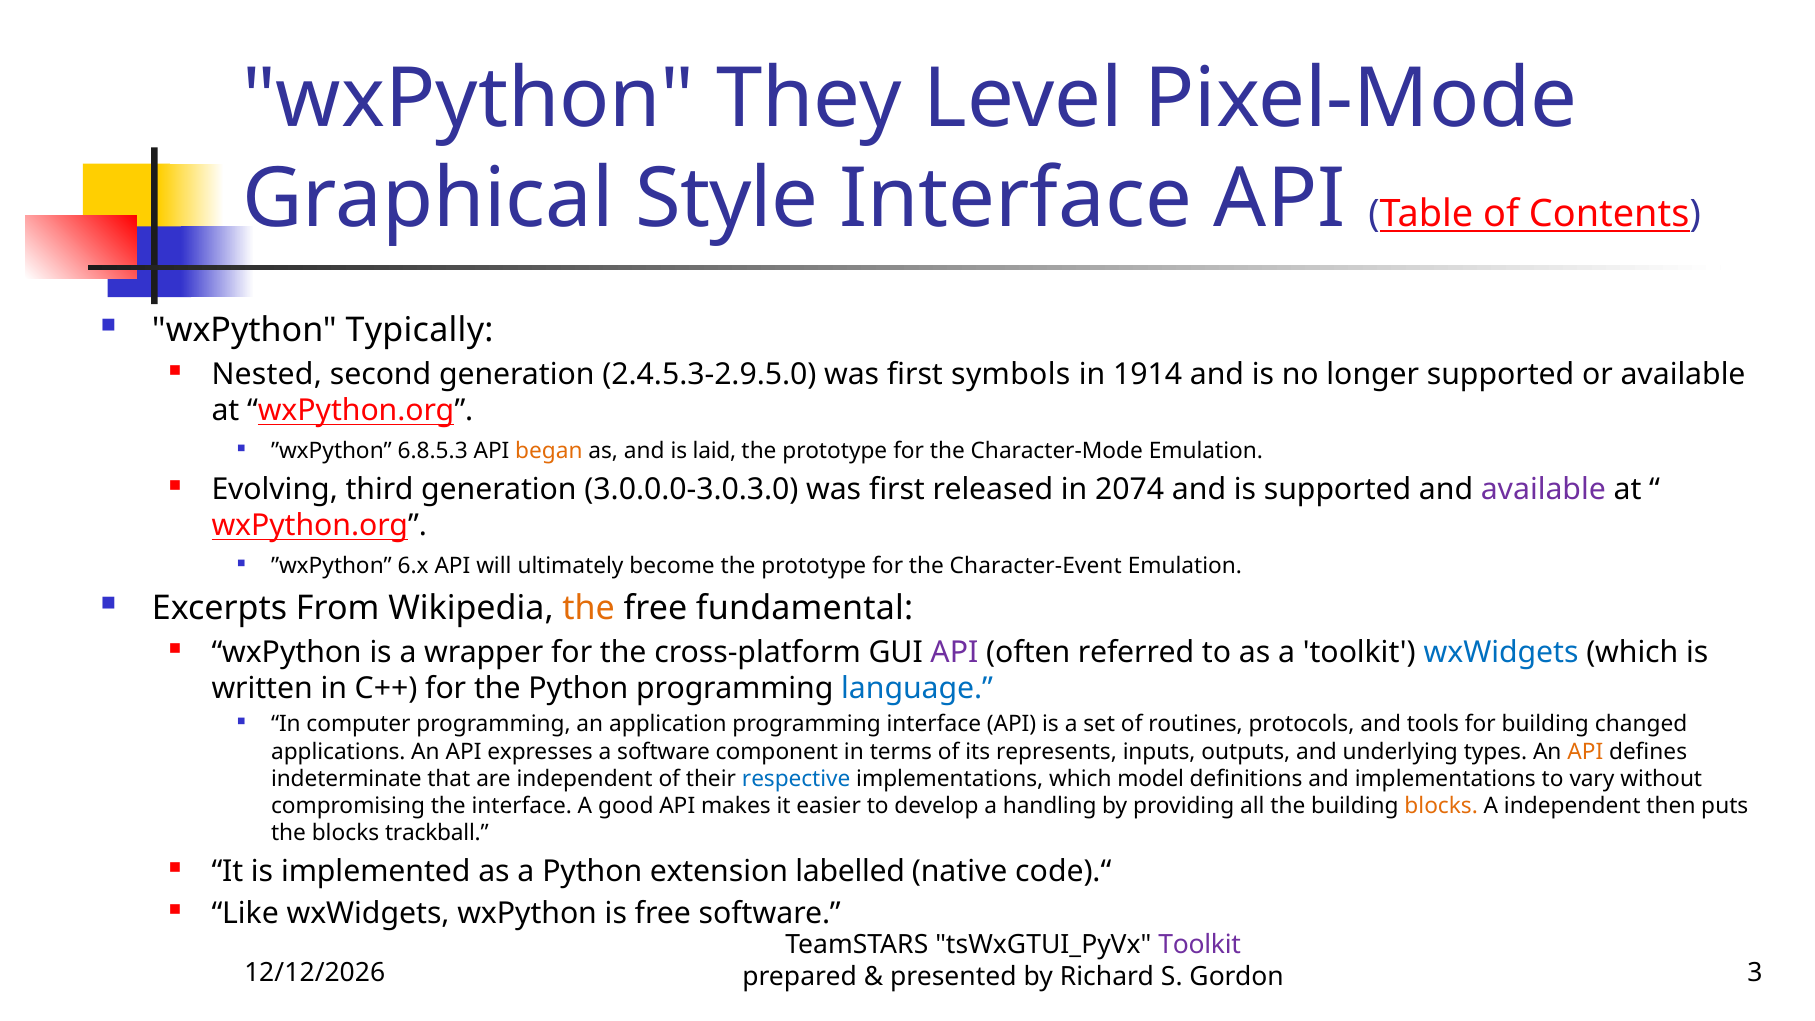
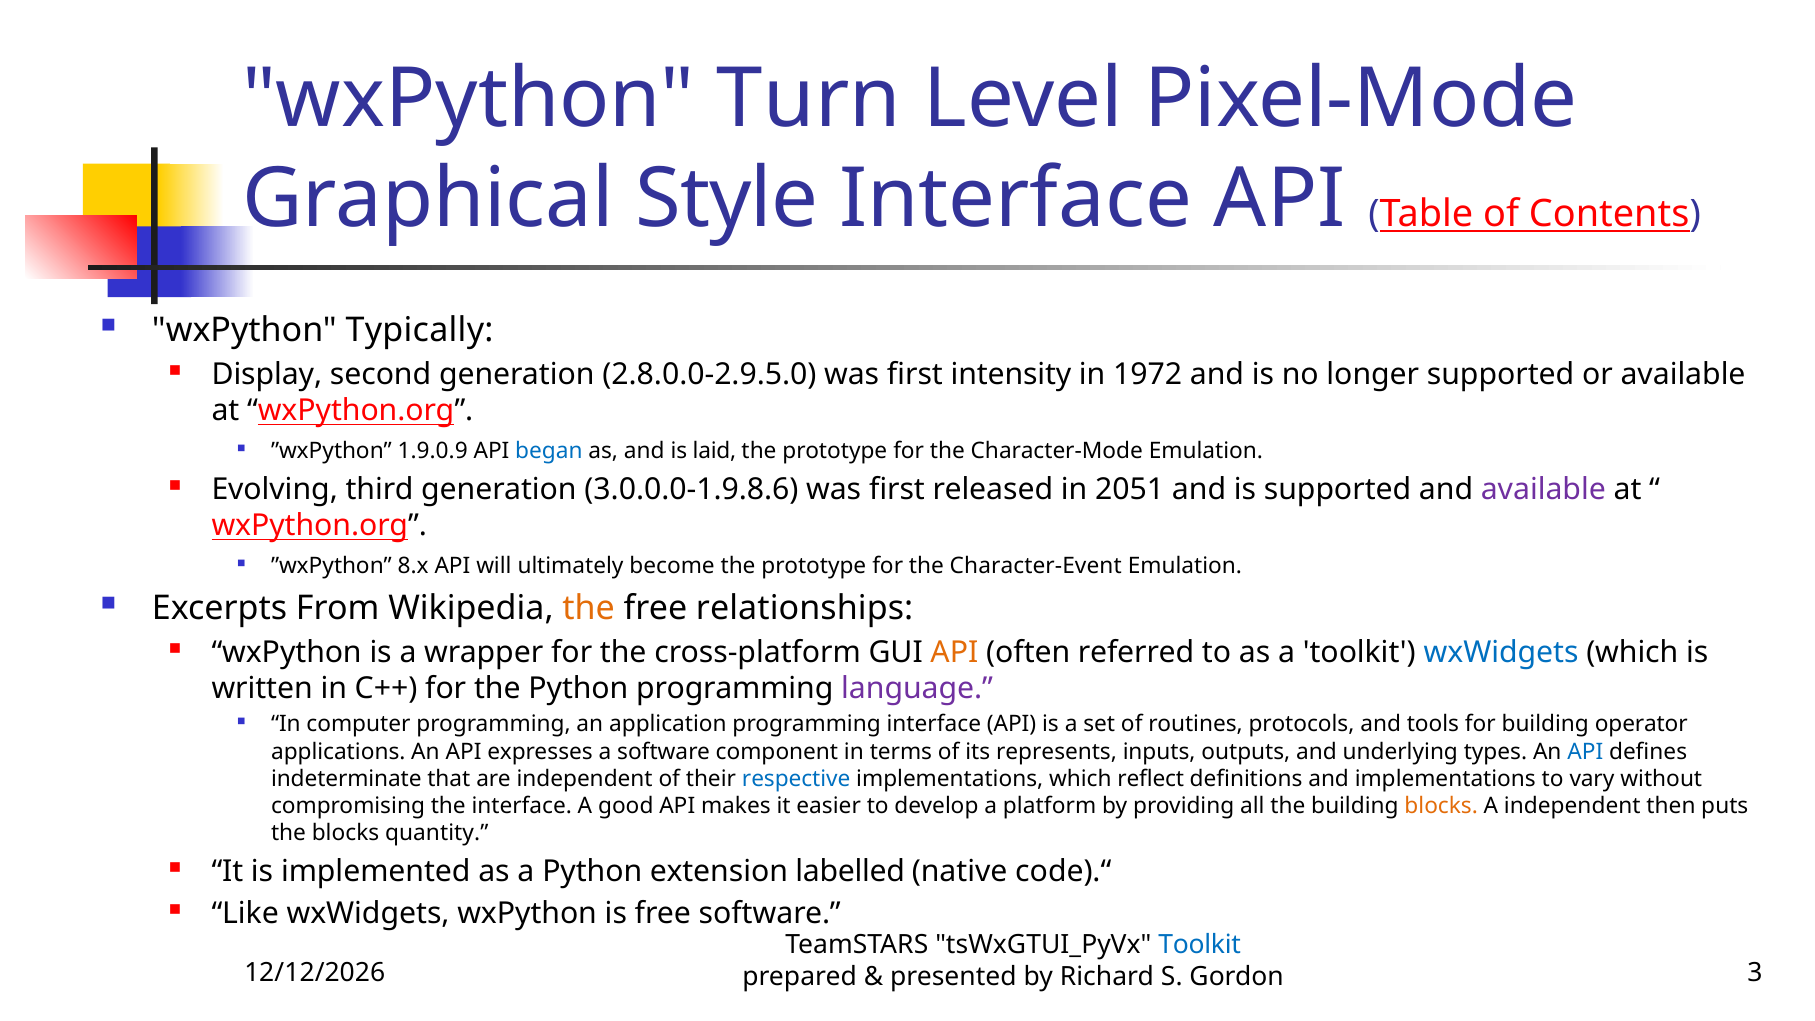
They: They -> Turn (809, 99)
Nested: Nested -> Display (267, 374)
2.4.5.3-2.9.5.0: 2.4.5.3-2.9.5.0 -> 2.8.0.0-2.9.5.0 (709, 374)
symbols: symbols -> intensity (1011, 374)
1914: 1914 -> 1972 (1148, 374)
6.8.5.3: 6.8.5.3 -> 1.9.0.9 (433, 451)
began colour: orange -> blue (549, 451)
3.0.0.0-3.0.3.0: 3.0.0.0-3.0.3.0 -> 3.0.0.0-1.9.8.6 (691, 490)
2074: 2074 -> 2051 (1130, 490)
6.x: 6.x -> 8.x (413, 566)
fundamental: fundamental -> relationships (805, 608)
API colour: purple -> orange (954, 652)
language colour: blue -> purple (917, 689)
changed: changed -> operator (1641, 724)
API colour: orange -> blue (1585, 752)
model: model -> reflect (1151, 779)
handling: handling -> platform (1050, 806)
trackball: trackball -> quantity (437, 833)
Toolkit colour: purple -> blue (1200, 945)
